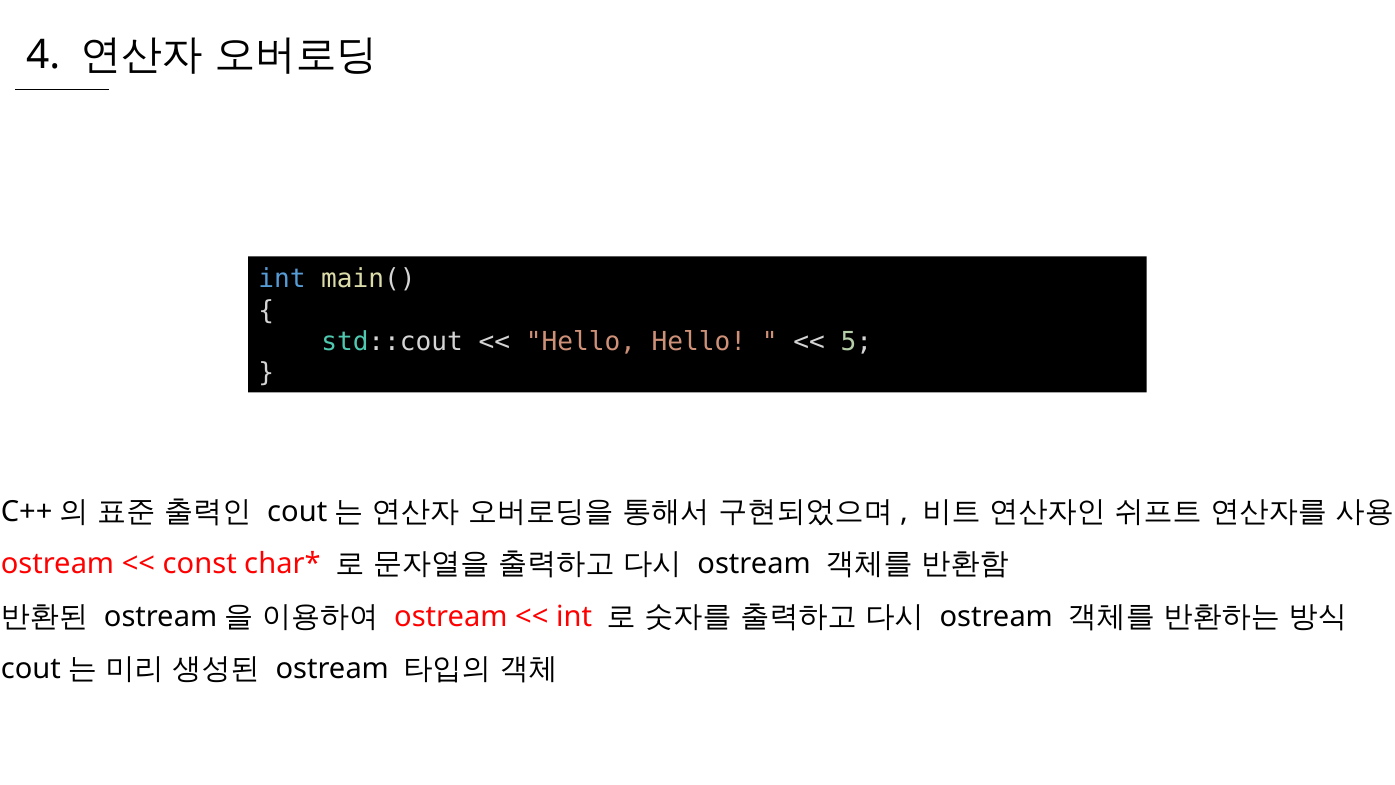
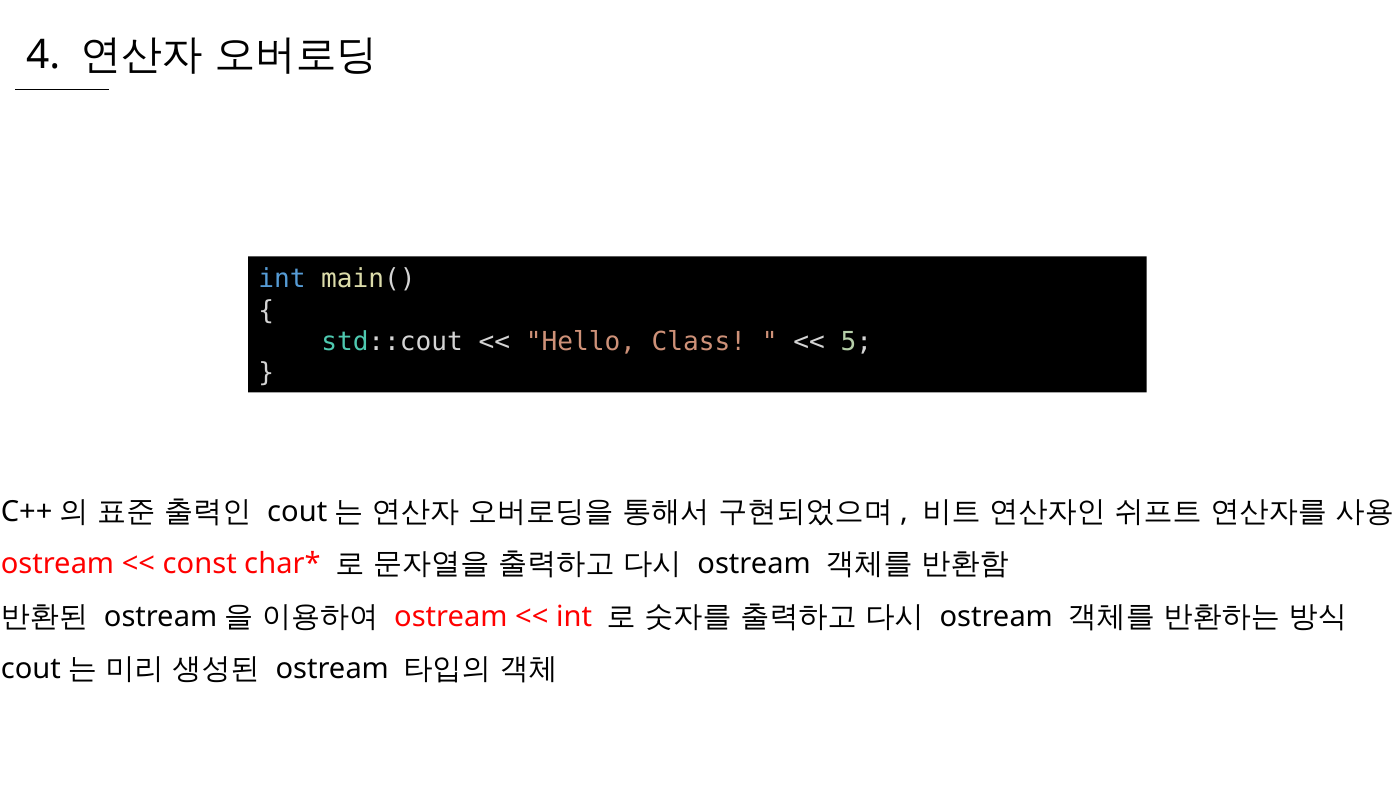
Hello Hello: Hello -> Class (699, 342)
